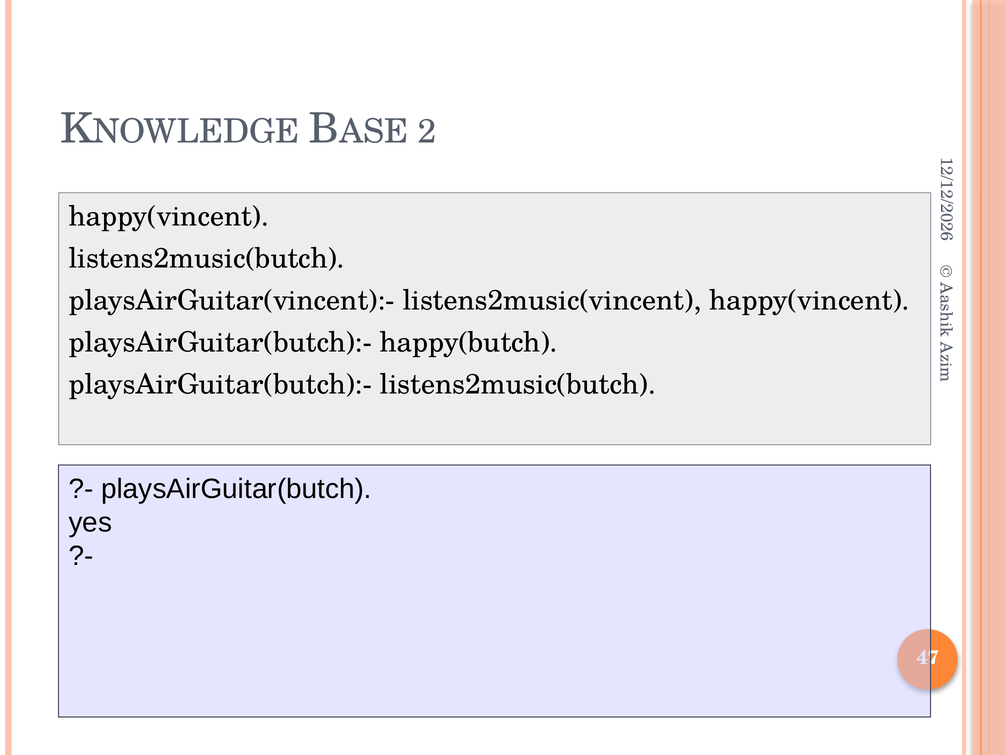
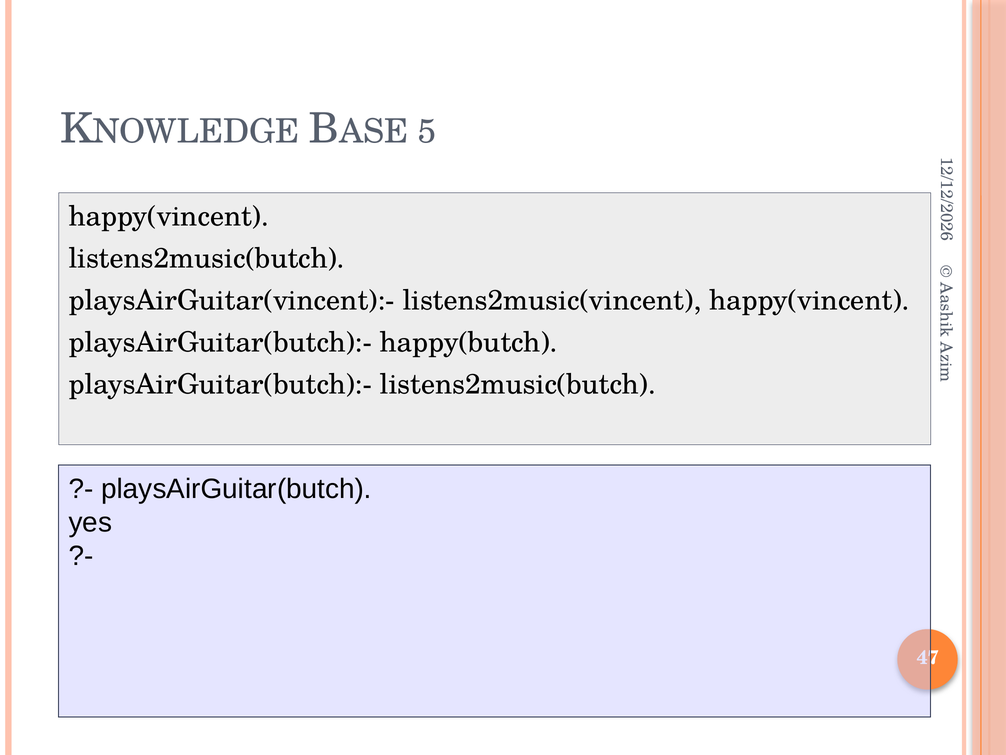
2: 2 -> 5 (427, 132)
